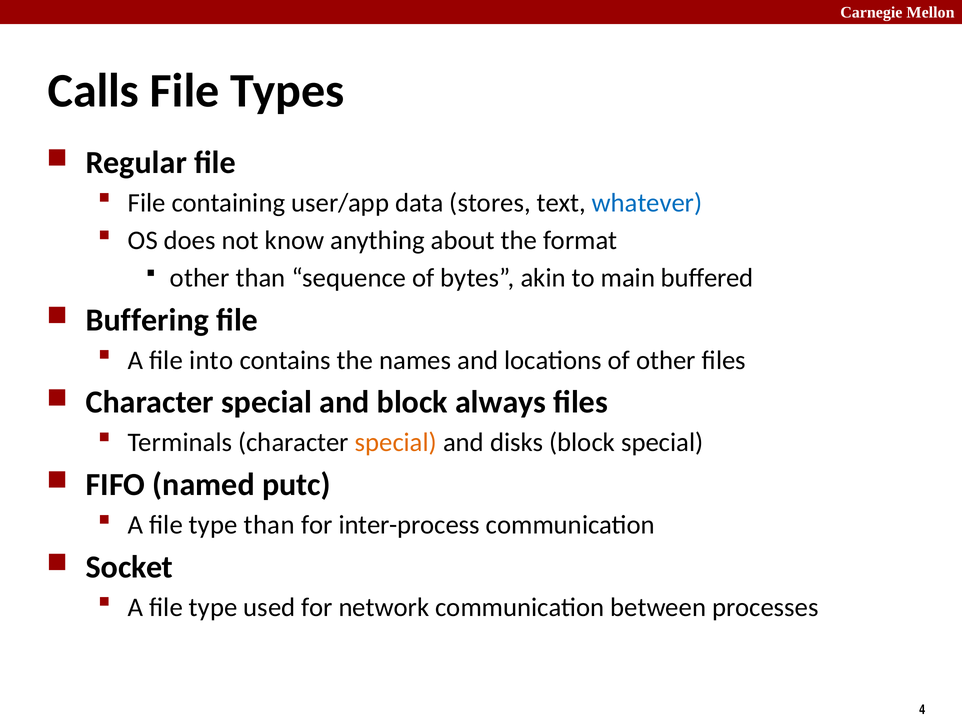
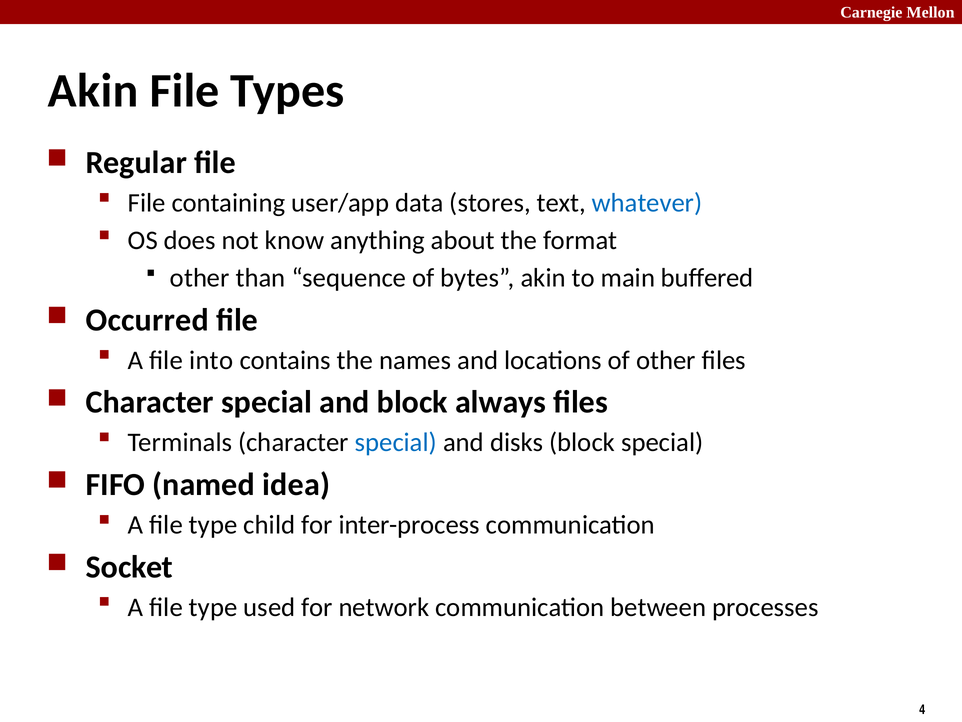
Calls: Calls -> Akin (93, 91)
Buffering: Buffering -> Occurred (147, 320)
special colour: orange -> blue (396, 442)
putc: putc -> idea (296, 484)
type than: than -> child (269, 525)
